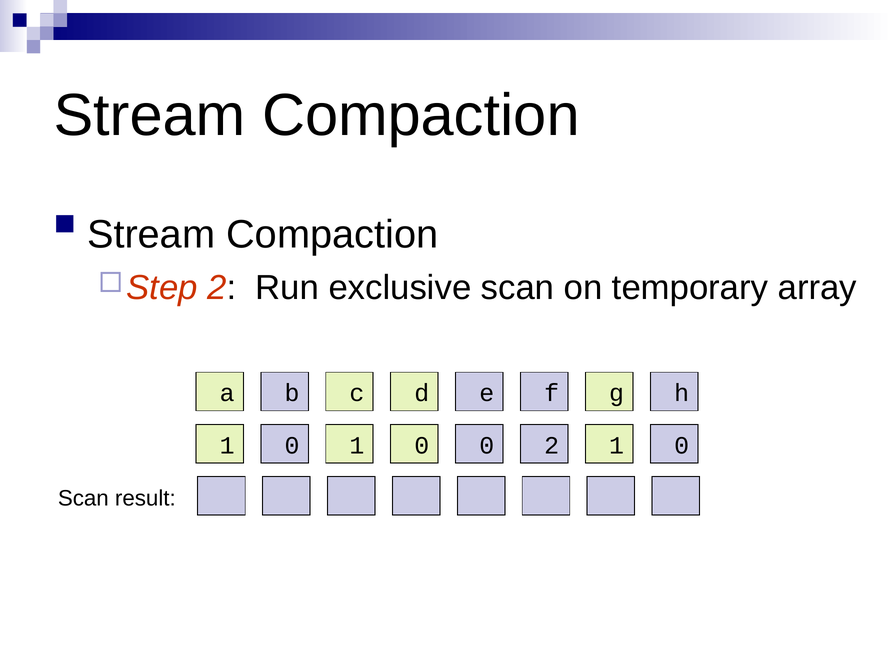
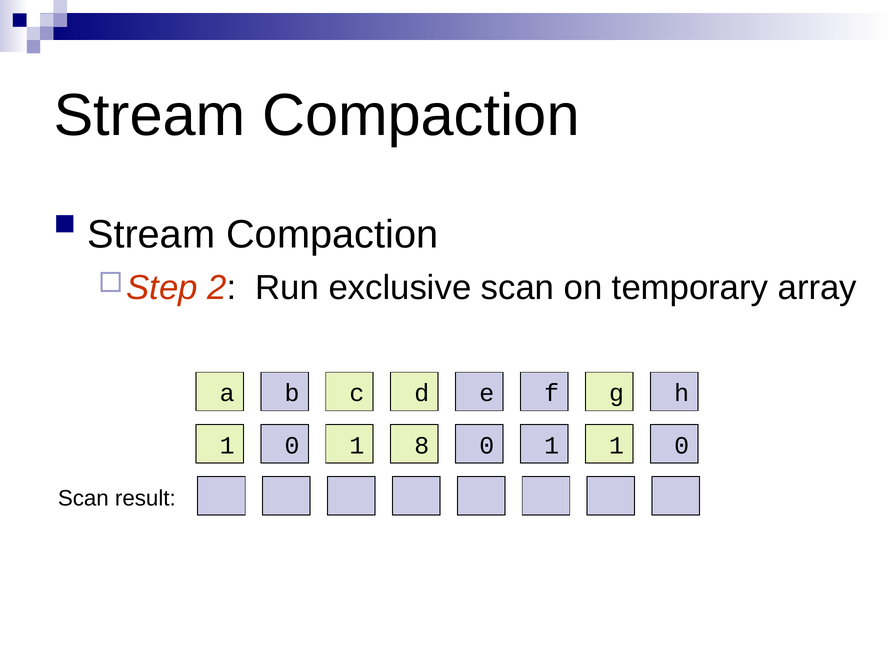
0: 0 -> 8 (422, 446)
1 0 2: 2 -> 1 (552, 446)
